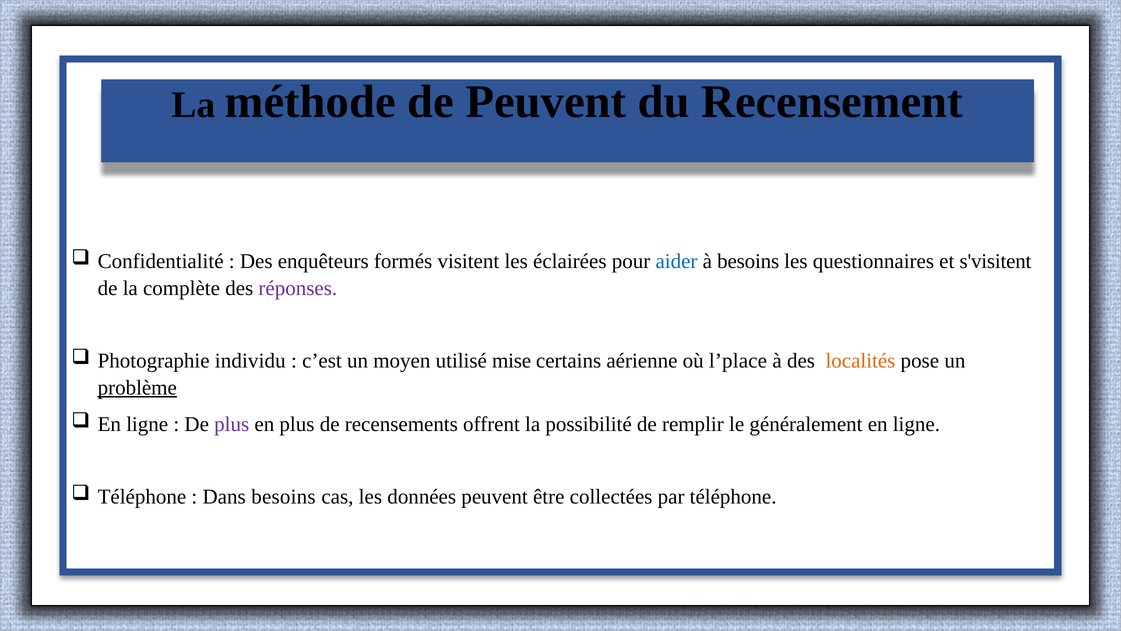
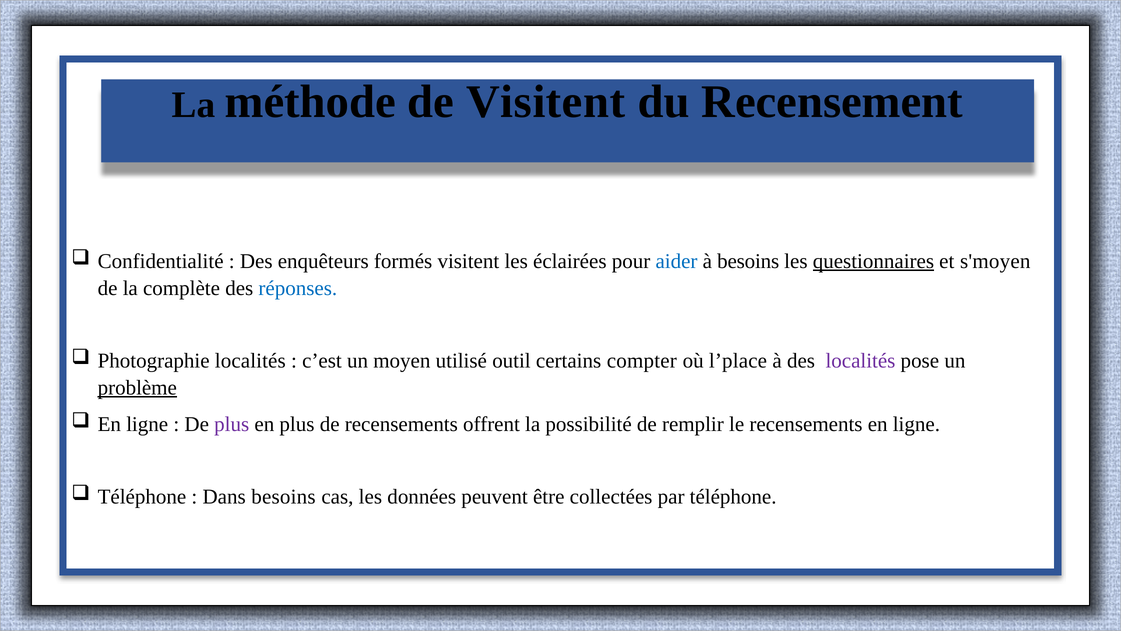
de Peuvent: Peuvent -> Visitent (546, 102)
questionnaires underline: none -> present (873, 261)
s'visitent: s'visitent -> s'moyen (995, 261)
réponses colour: purple -> blue (298, 288)
Photographie individu: individu -> localités (250, 361)
mise: mise -> outil (511, 361)
aérienne: aérienne -> compter (642, 361)
localités colour: orange -> purple (860, 361)
le généralement: généralement -> recensements (806, 424)
